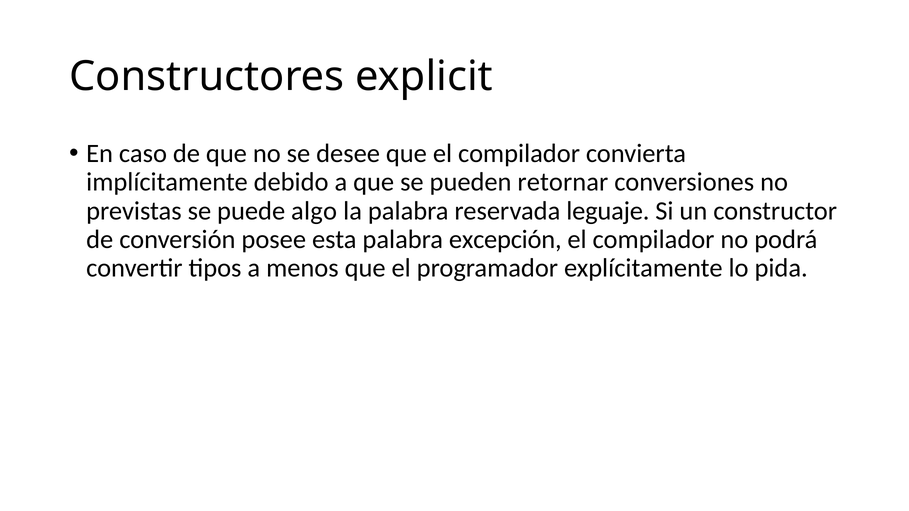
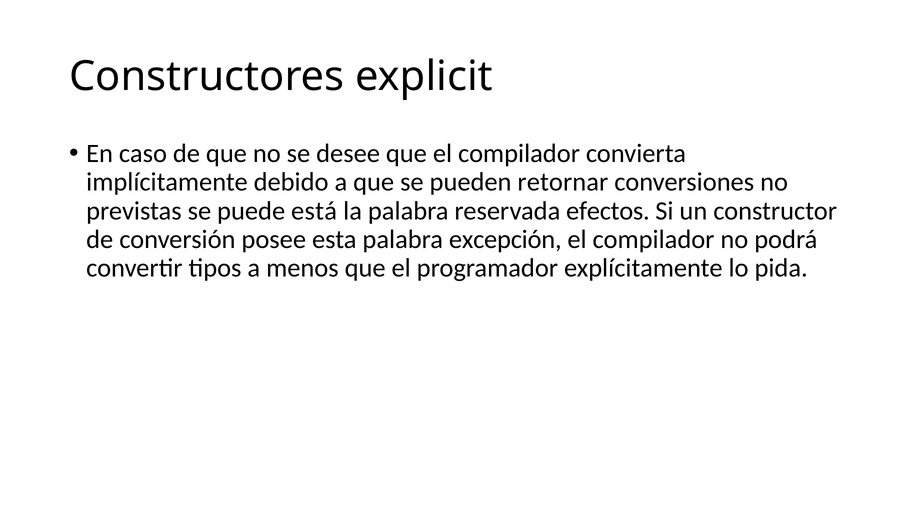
algo: algo -> está (314, 211)
leguaje: leguaje -> efectos (608, 211)
